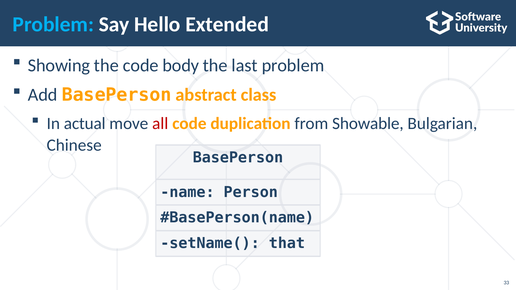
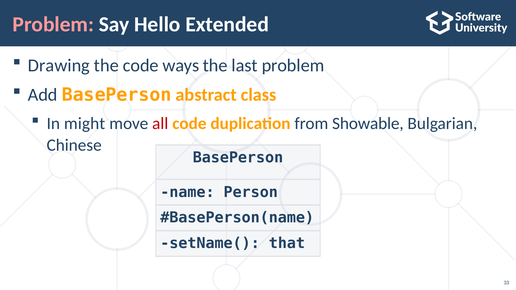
Problem colour: light blue -> pink (53, 24)
Showing: Showing -> Drawing (59, 65)
body: body -> ways (181, 65)
actual: actual -> might (85, 124)
